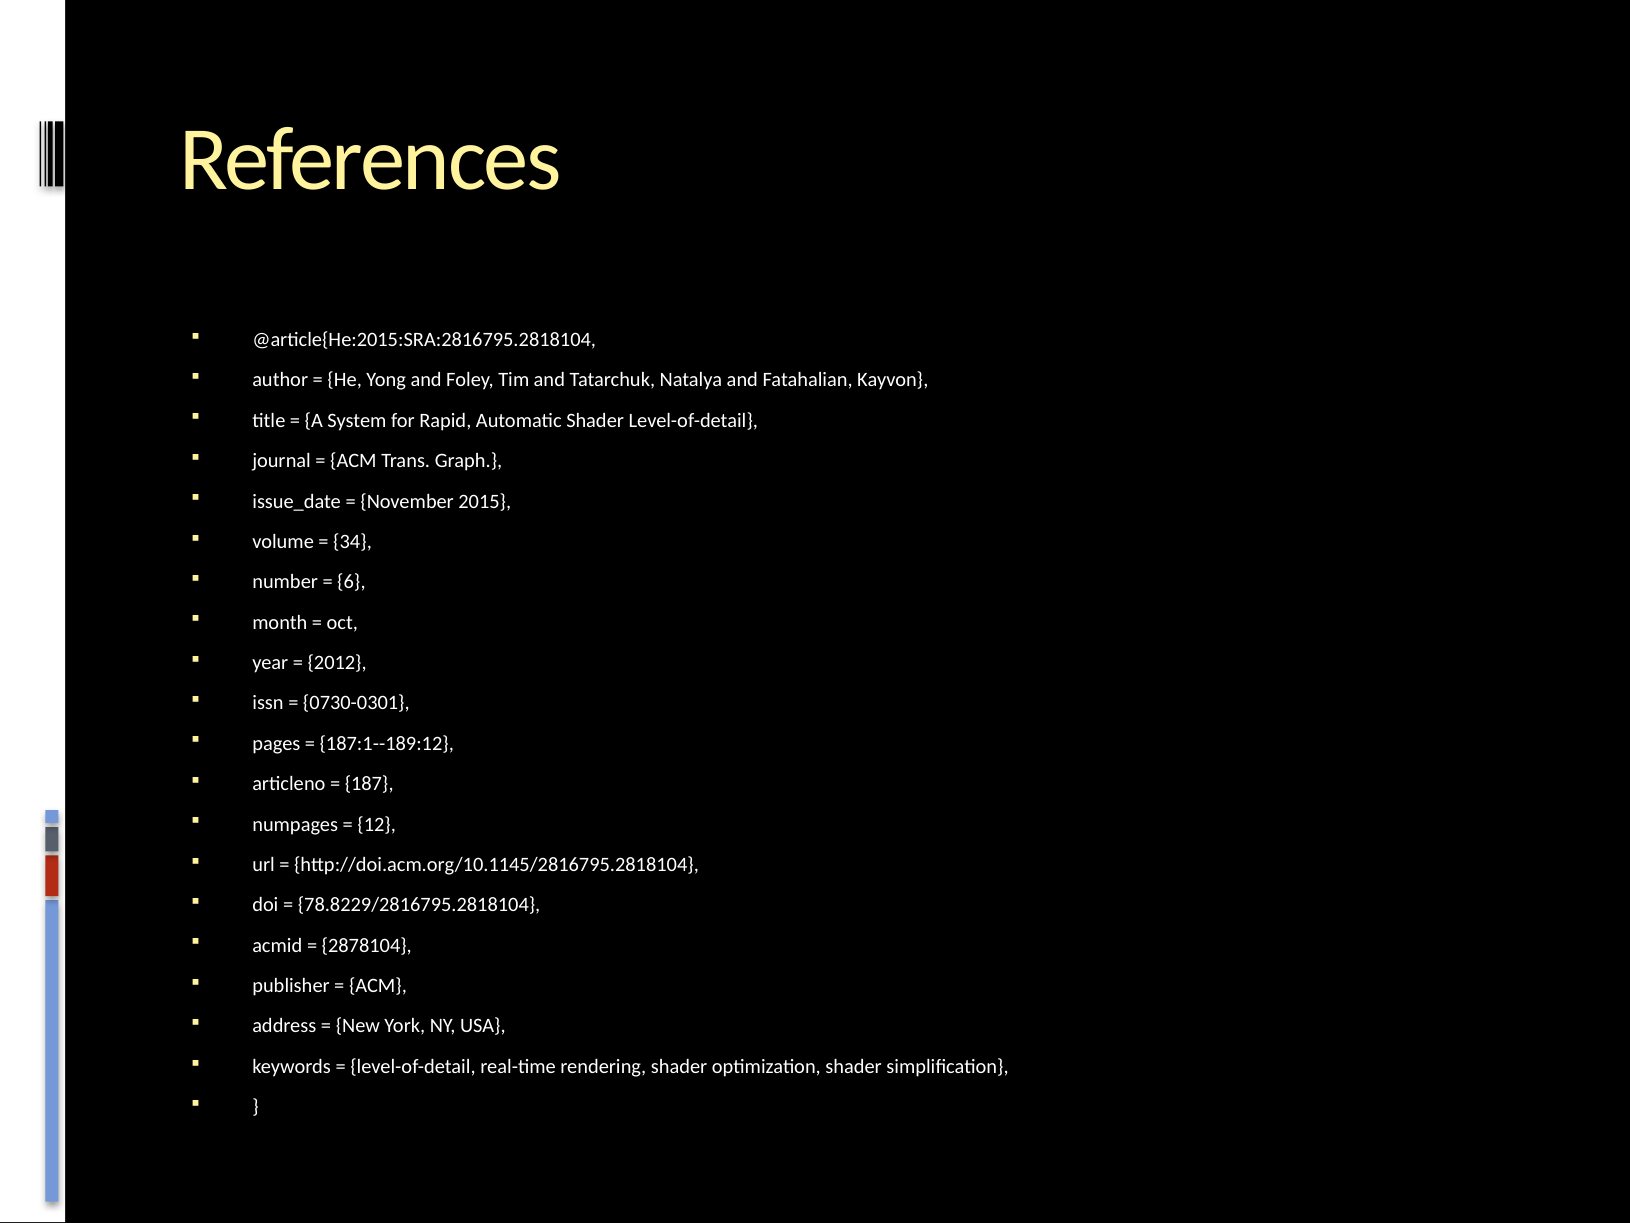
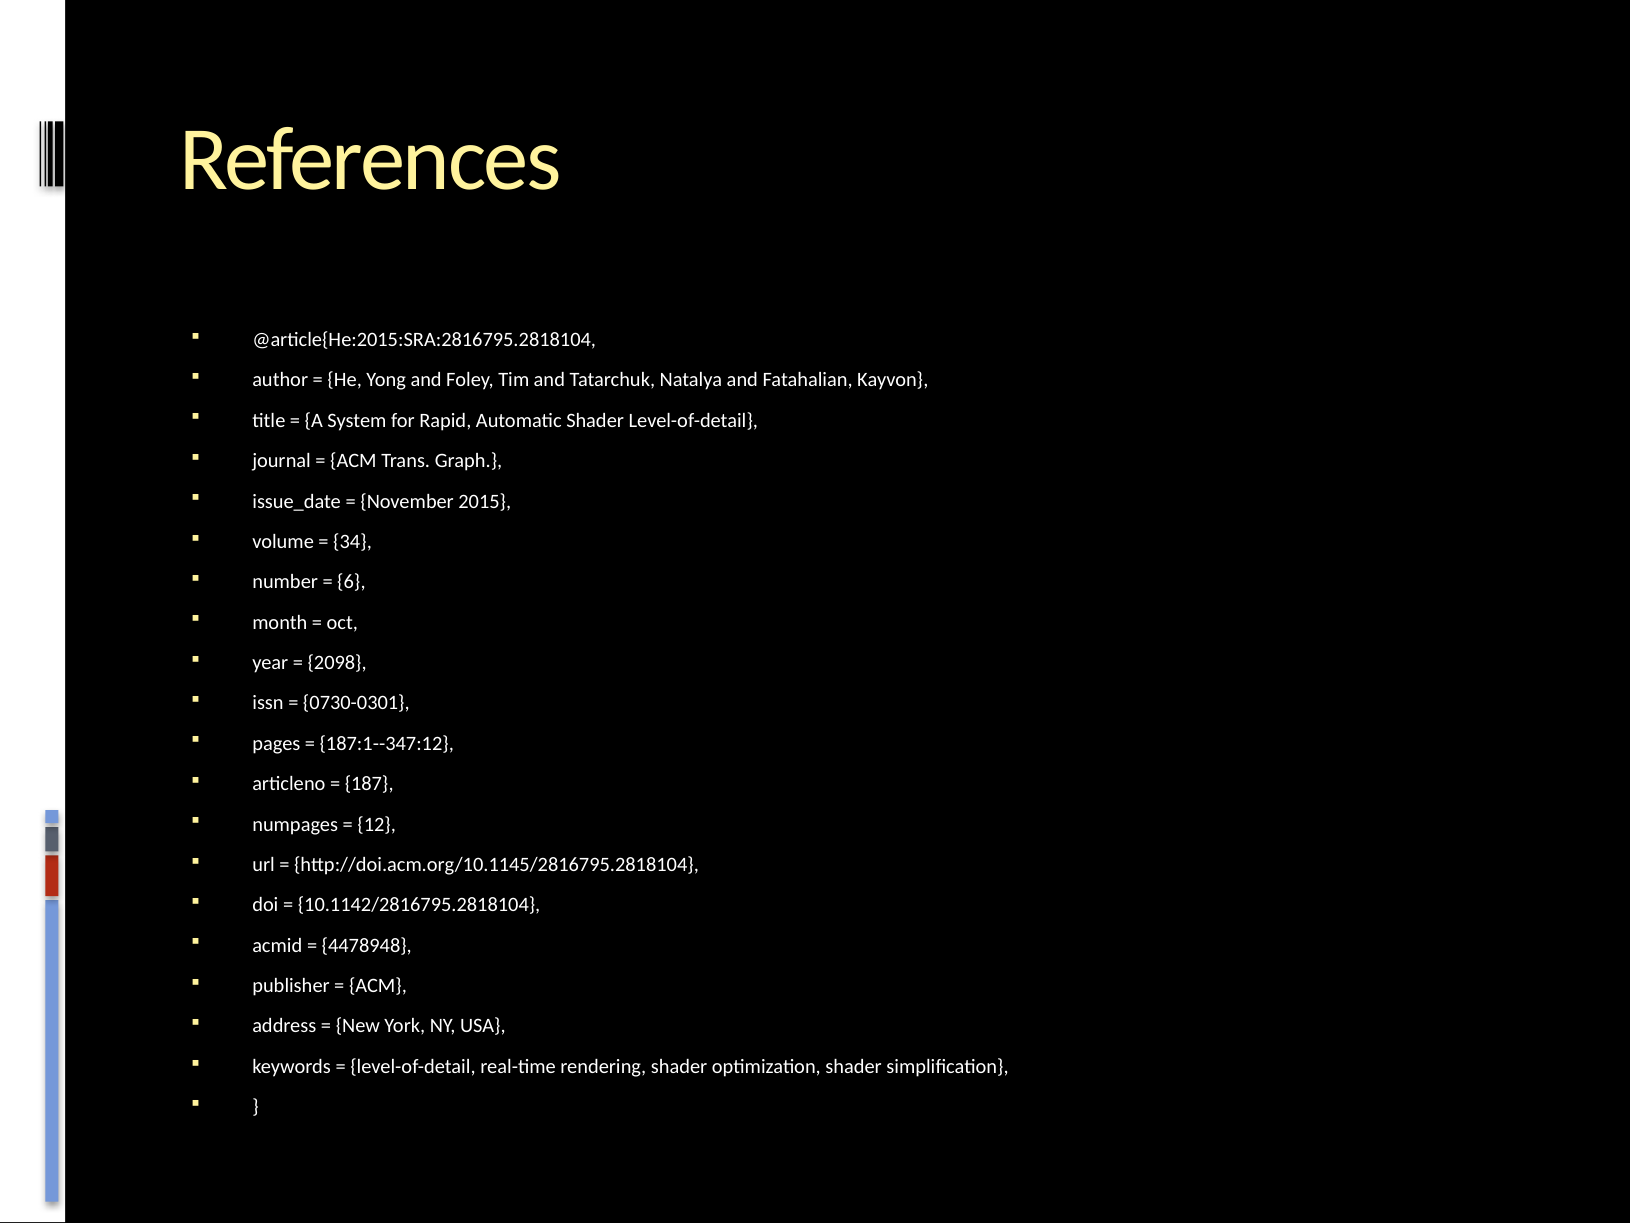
2012: 2012 -> 2098 (337, 663)
187:1--189:12: 187:1--189:12 -> 187:1--347:12 (387, 743)
78.8229/2816795.2818104: 78.8229/2816795.2818104 -> 10.1142/2816795.2818104 (419, 905)
2878104: 2878104 -> 4478948 (367, 945)
